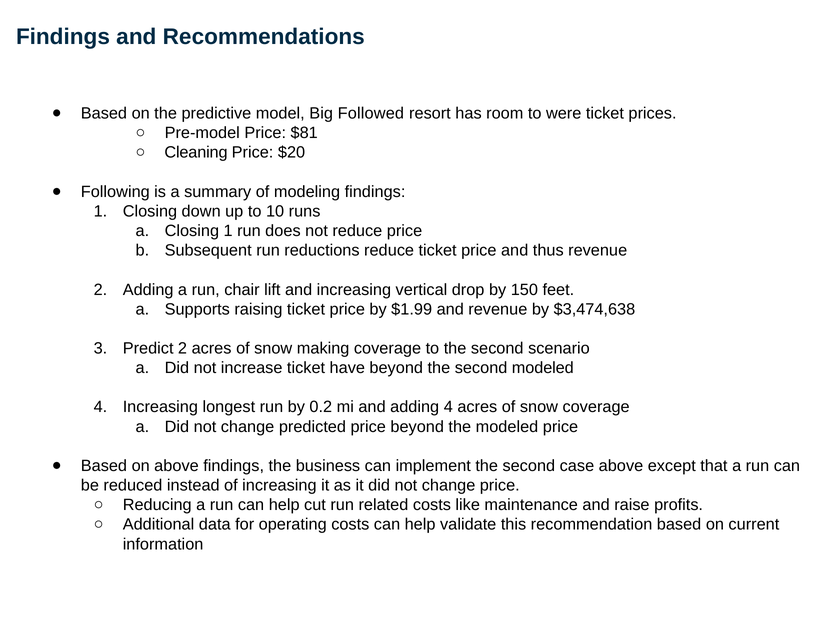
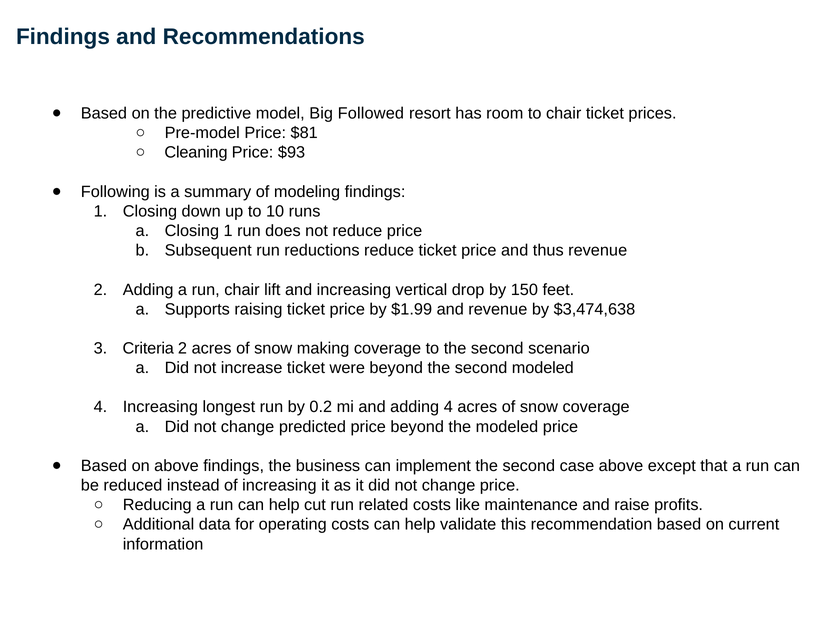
to were: were -> chair (564, 113)
$20: $20 -> $93 (292, 152)
Predict: Predict -> Criteria (148, 348)
have: have -> were (347, 368)
